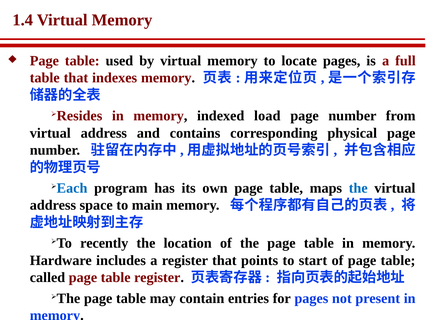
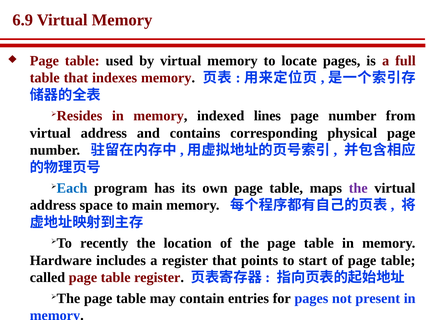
1.4: 1.4 -> 6.9 (23, 20)
load: load -> lines (267, 116)
the colour: blue -> purple (358, 188)
